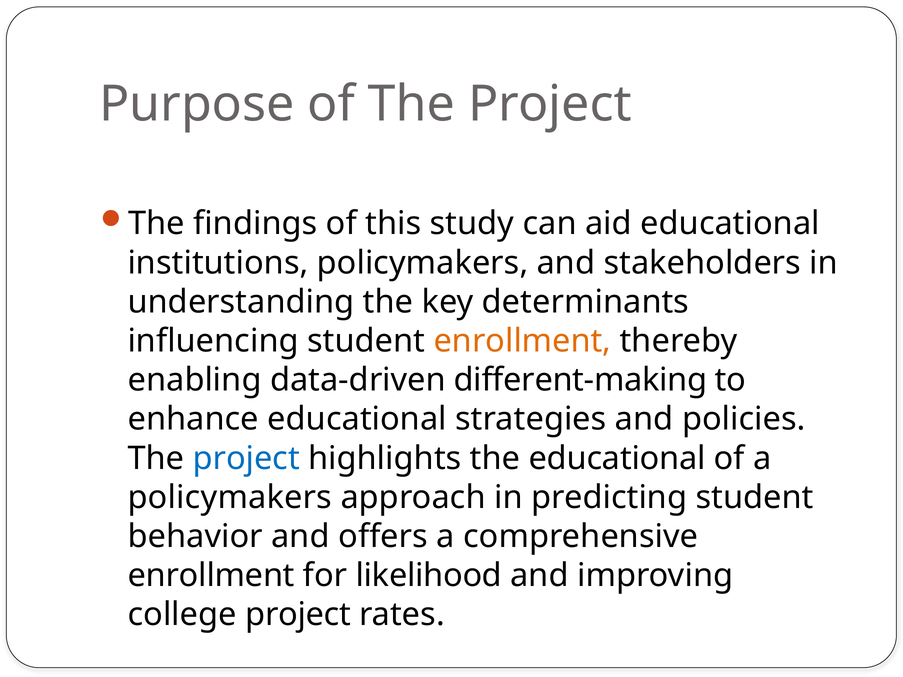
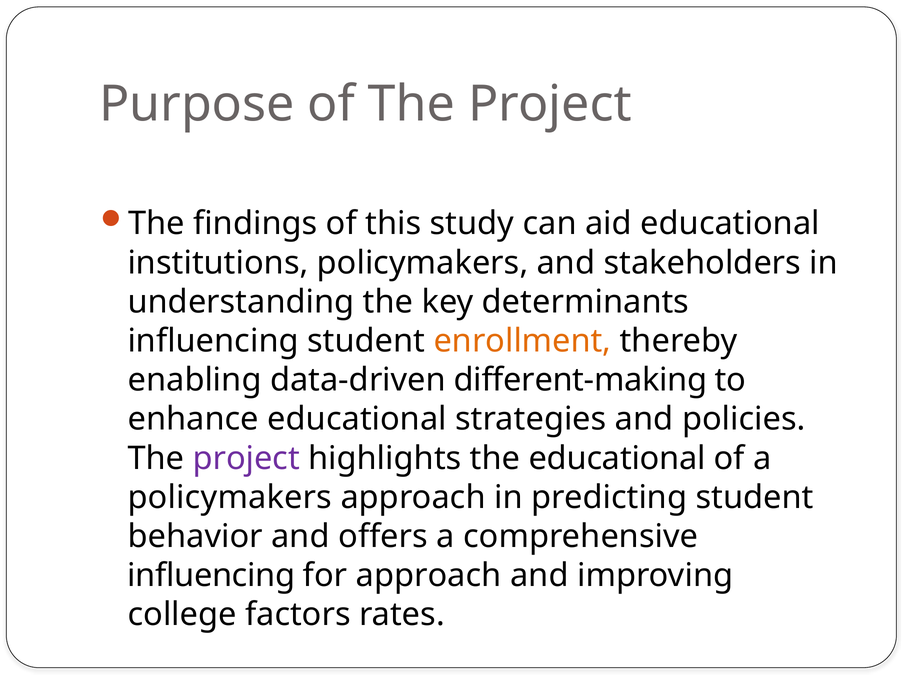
project colour: blue -> purple (246, 458)
enrollment: enrollment -> influencing (211, 576)
for likelihood: likelihood -> approach (429, 576)
college project: project -> factors (298, 615)
